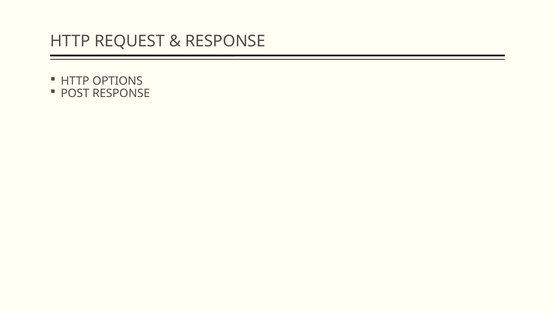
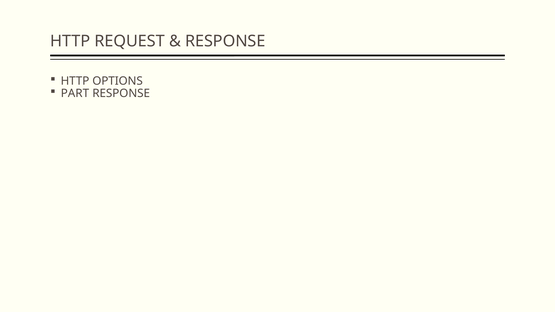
POST: POST -> PART (75, 94)
